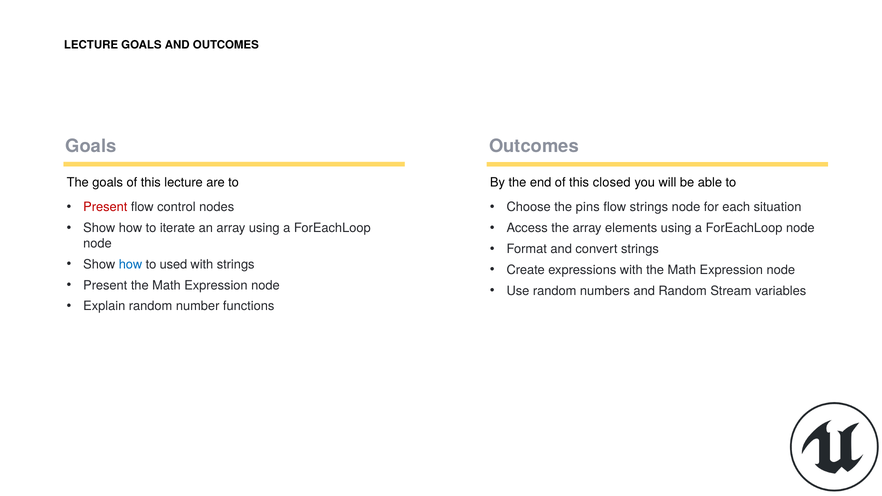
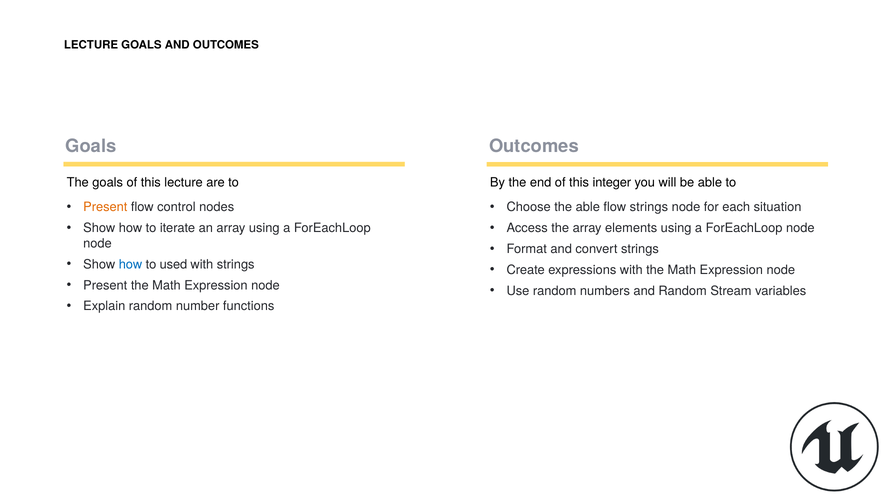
closed: closed -> integer (612, 183)
Present colour: red -> orange (105, 207)
the pins: pins -> able (588, 207)
